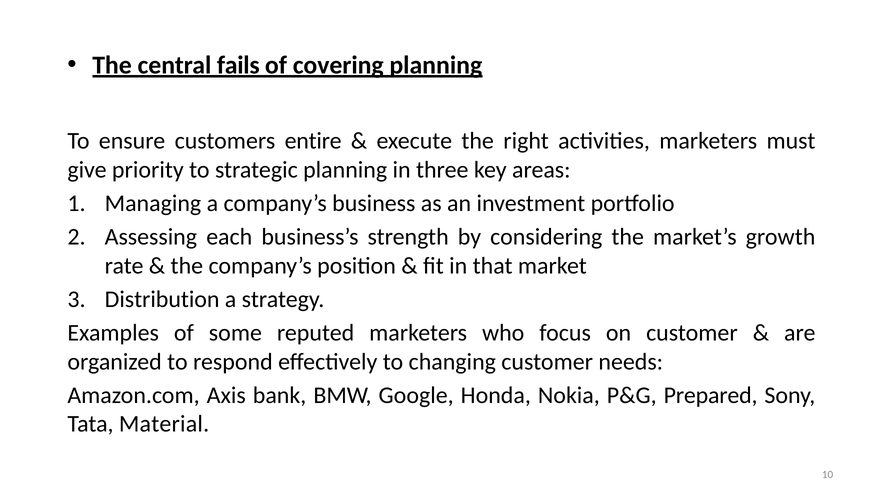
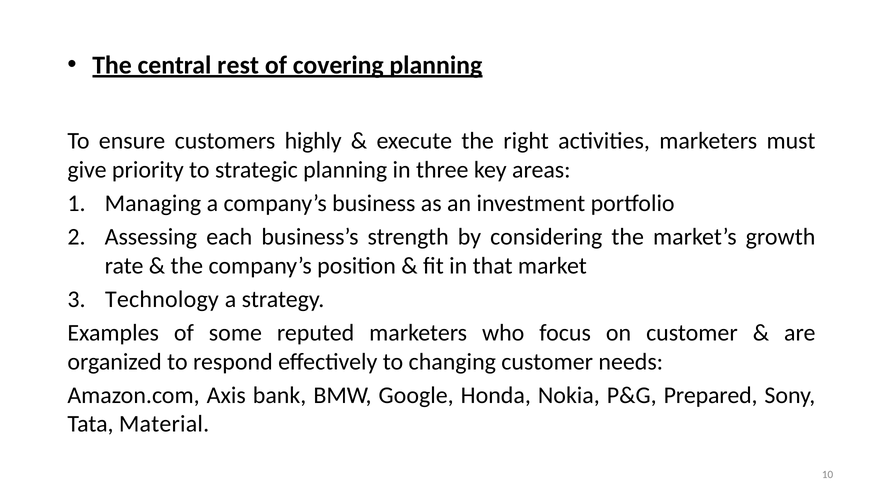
fails: fails -> rest (238, 65)
entire: entire -> highly (313, 141)
Distribution: Distribution -> Technology (162, 299)
